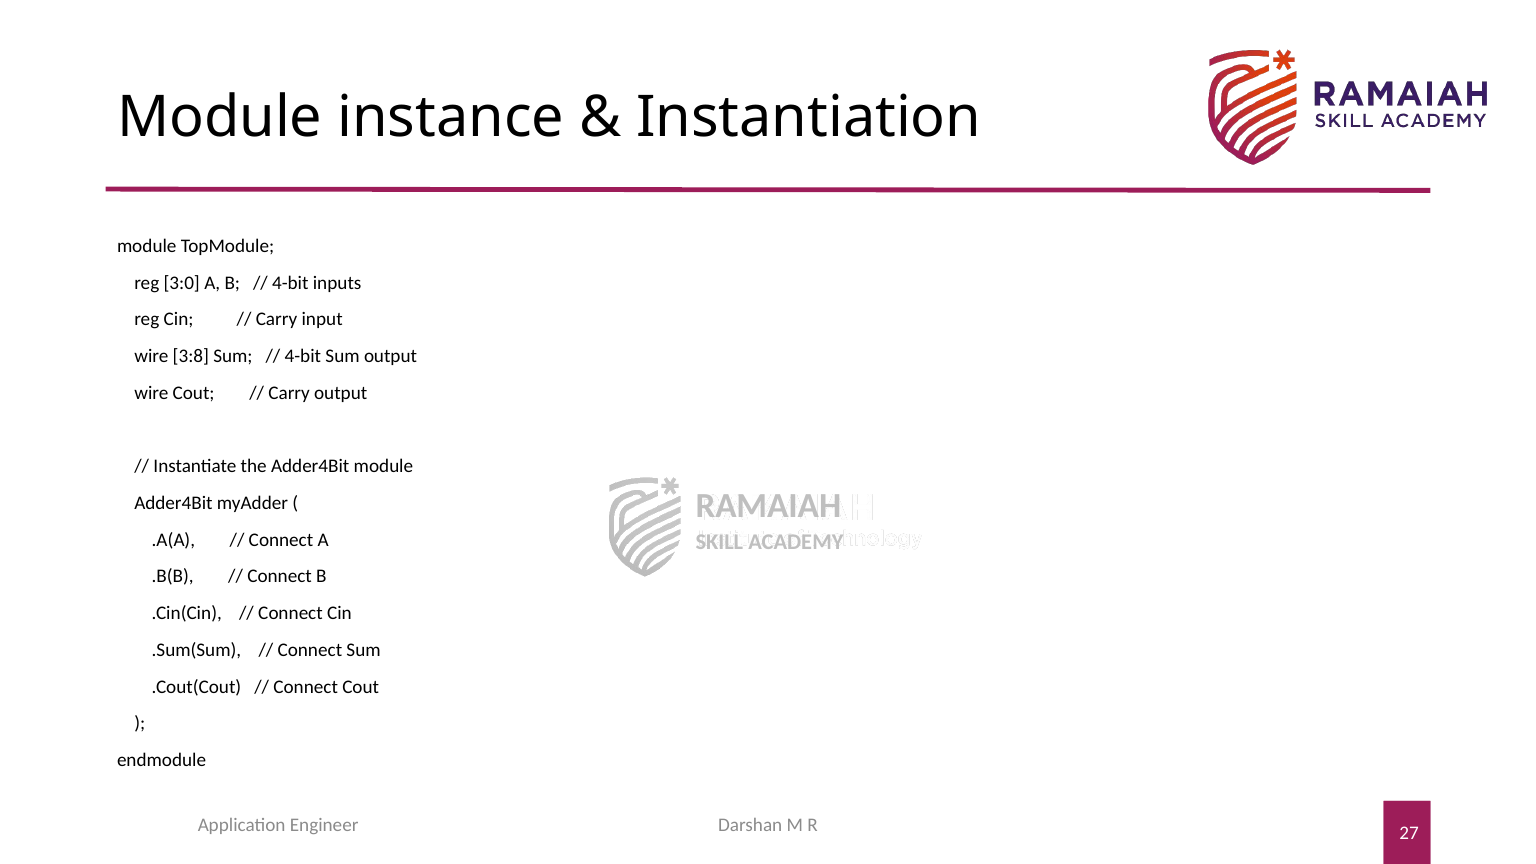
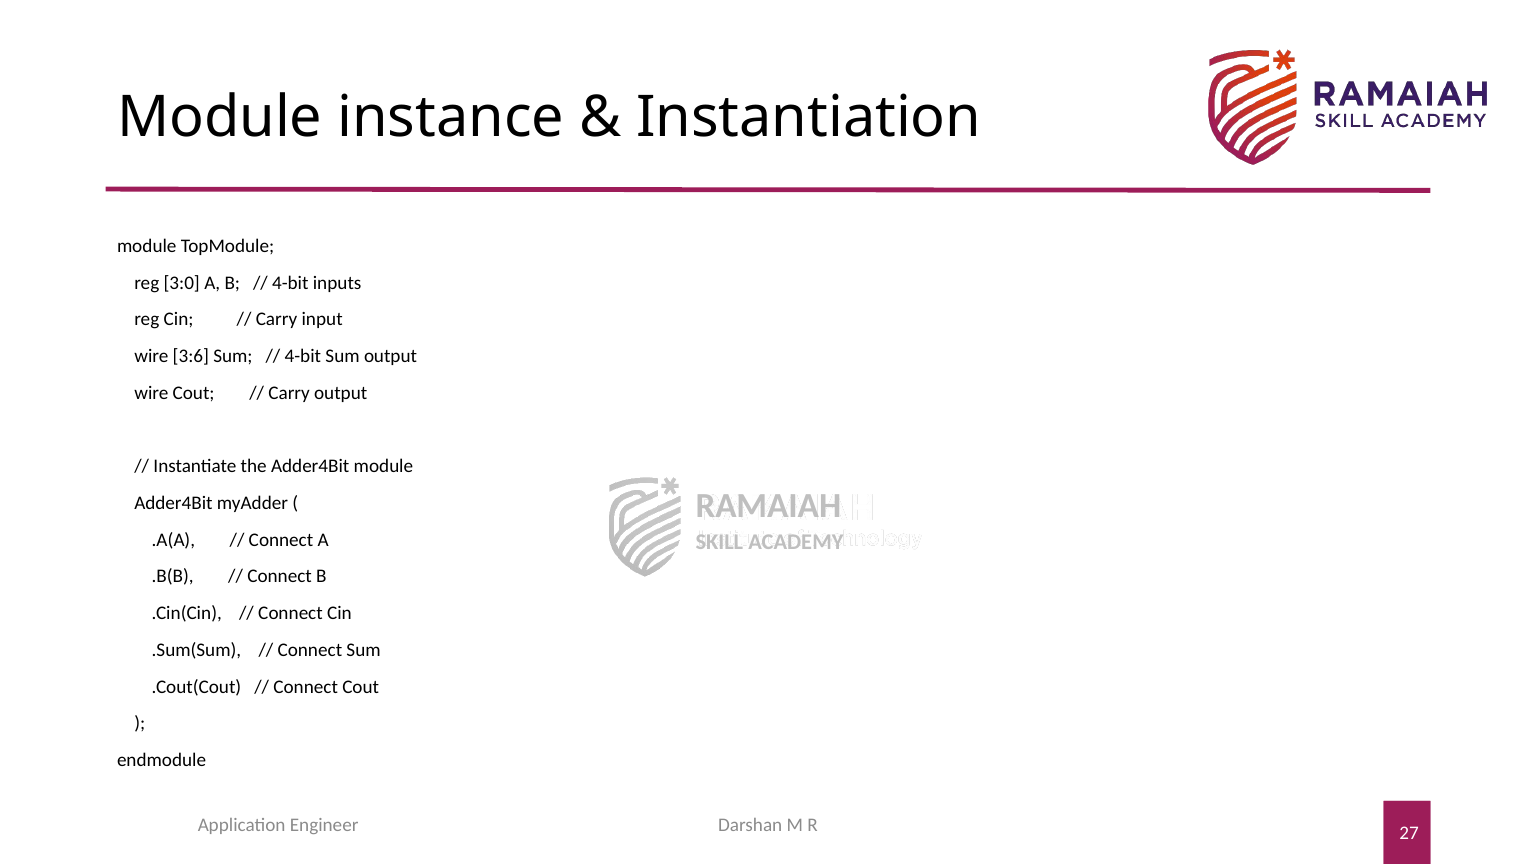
3:8: 3:8 -> 3:6 (191, 356)
